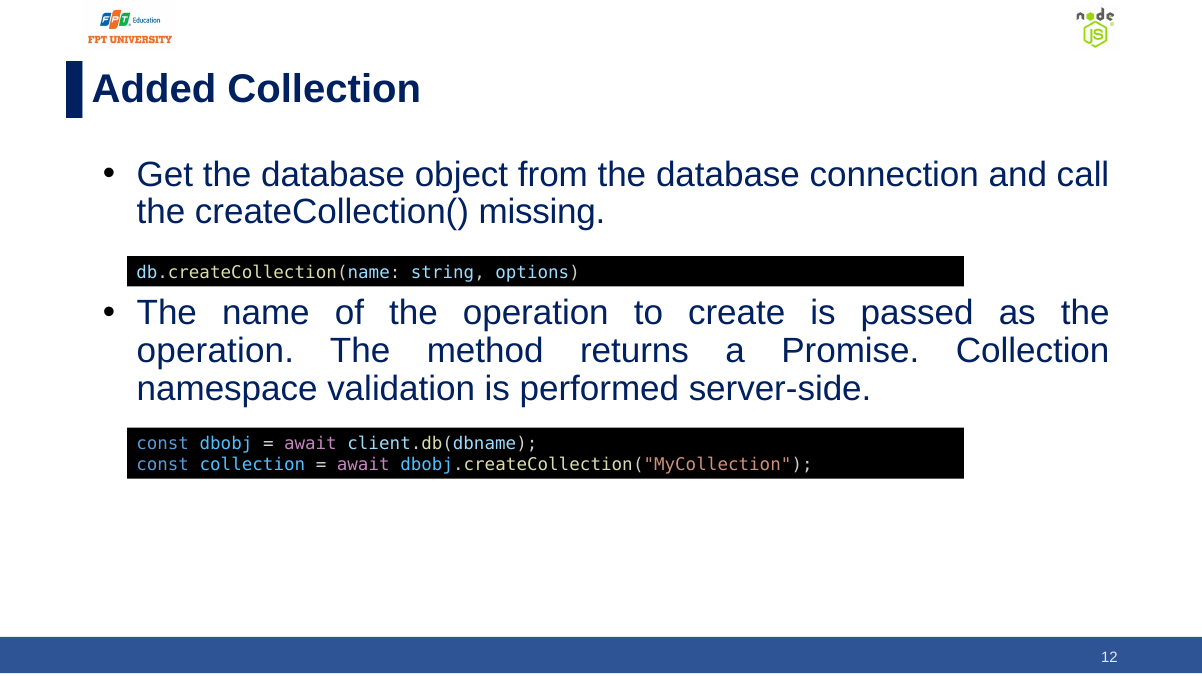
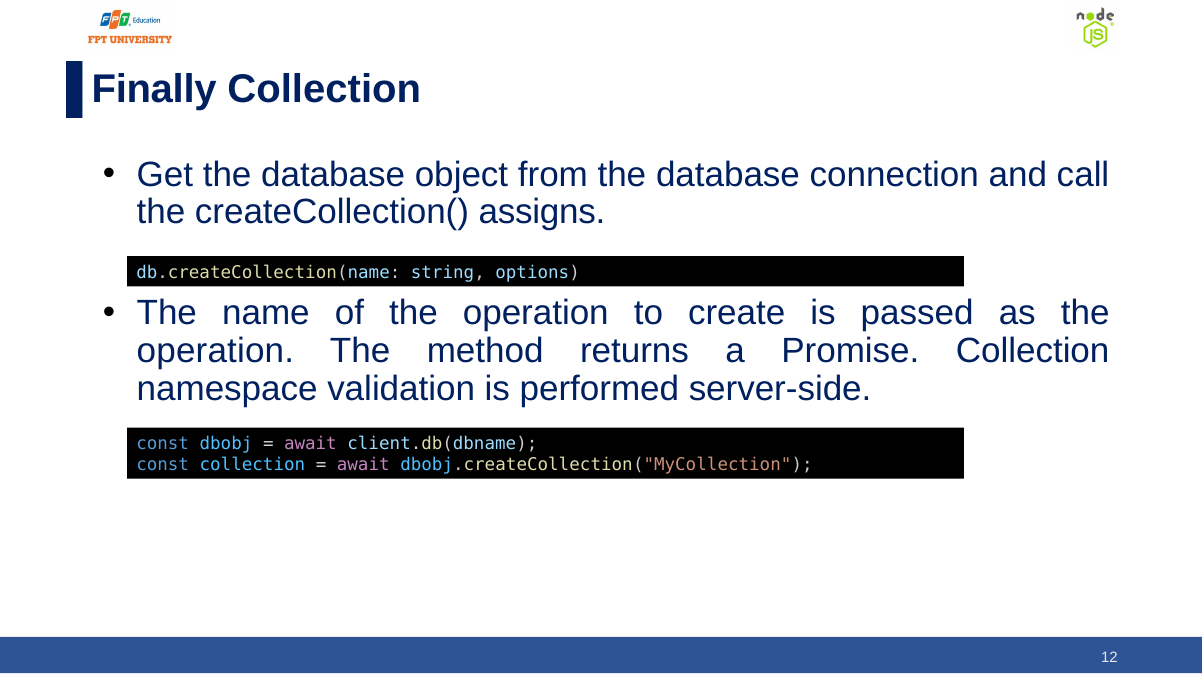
Added: Added -> Finally (154, 89)
missing: missing -> assigns (542, 212)
